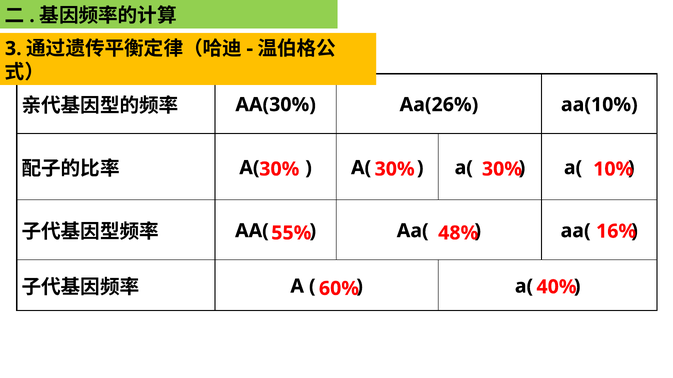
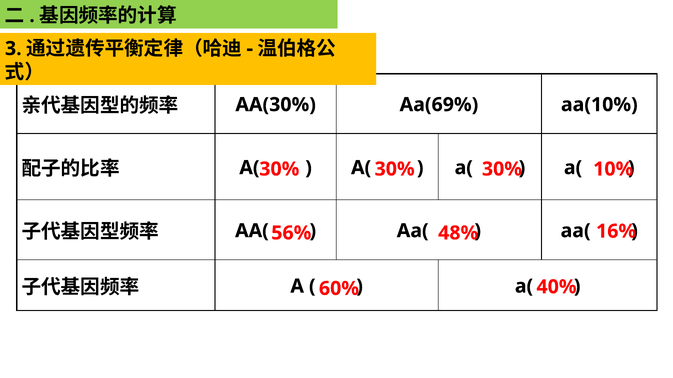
Aa(26%: Aa(26% -> Aa(69% (439, 105)
55%: 55% -> 56% (291, 233)
